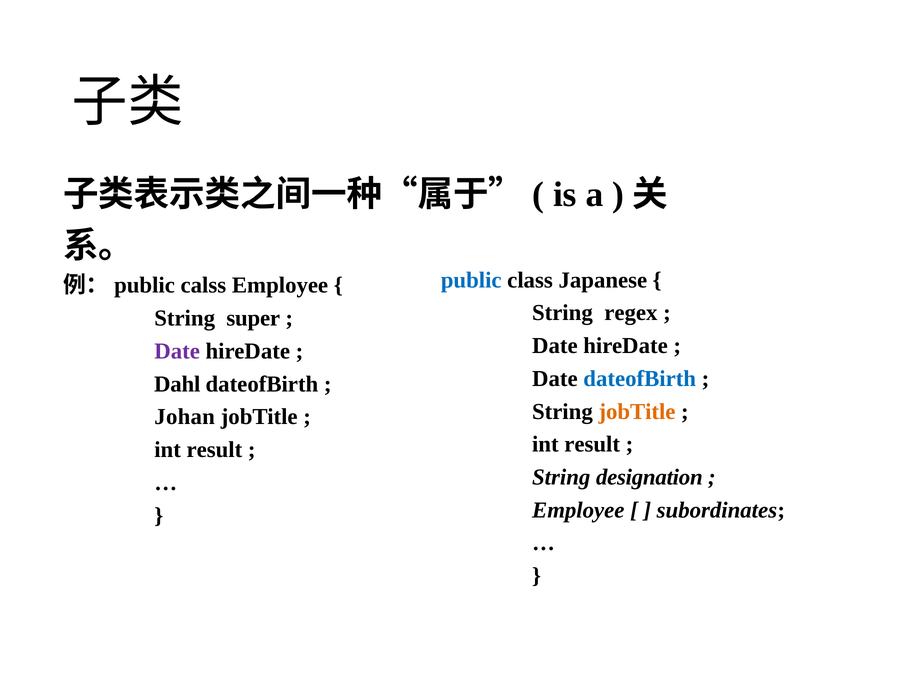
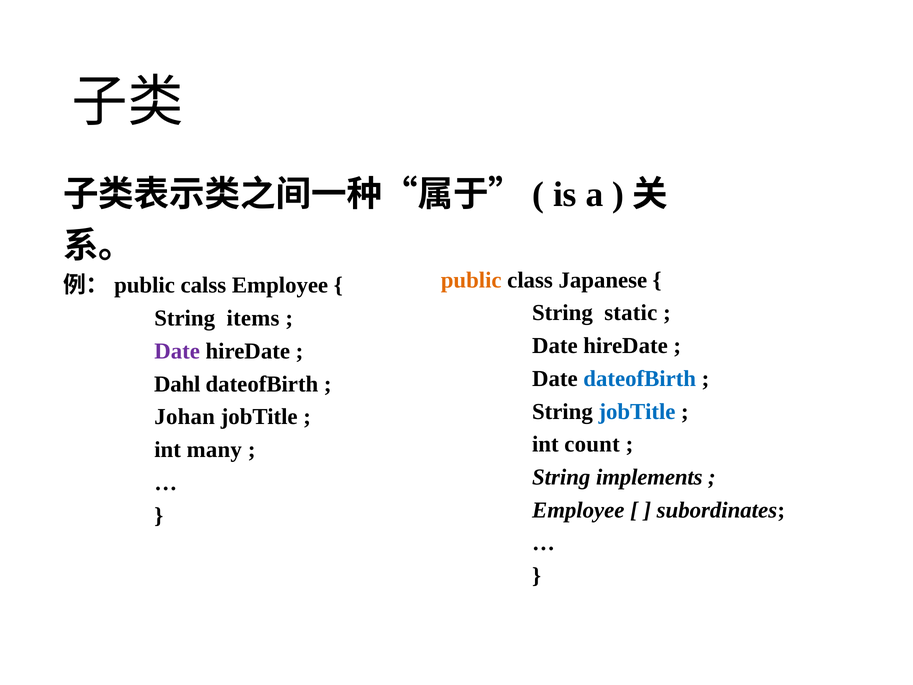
public colour: blue -> orange (471, 280)
regex: regex -> static (631, 313)
super: super -> items (253, 318)
jobTitle colour: orange -> blue (637, 411)
result: result -> count (592, 444)
result: result -> many (214, 450)
designation: designation -> implements (649, 477)
